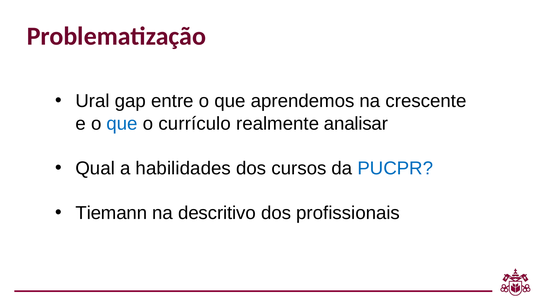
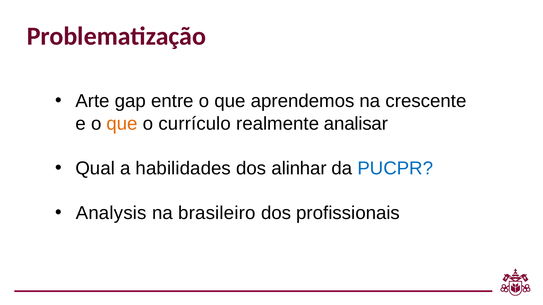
Ural: Ural -> Arte (93, 101)
que colour: blue -> orange (122, 124)
cursos: cursos -> alinhar (299, 169)
Tiemann: Tiemann -> Analysis (111, 213)
descritivo: descritivo -> brasileiro (217, 213)
